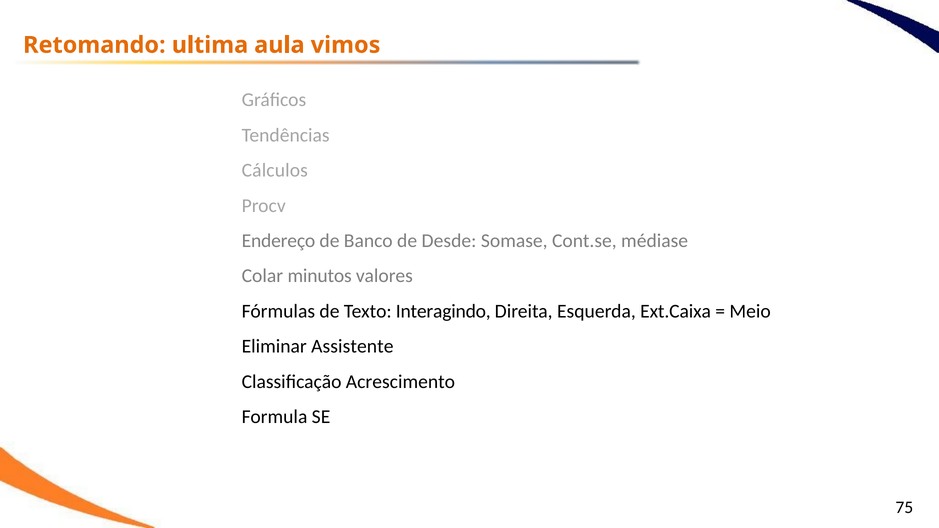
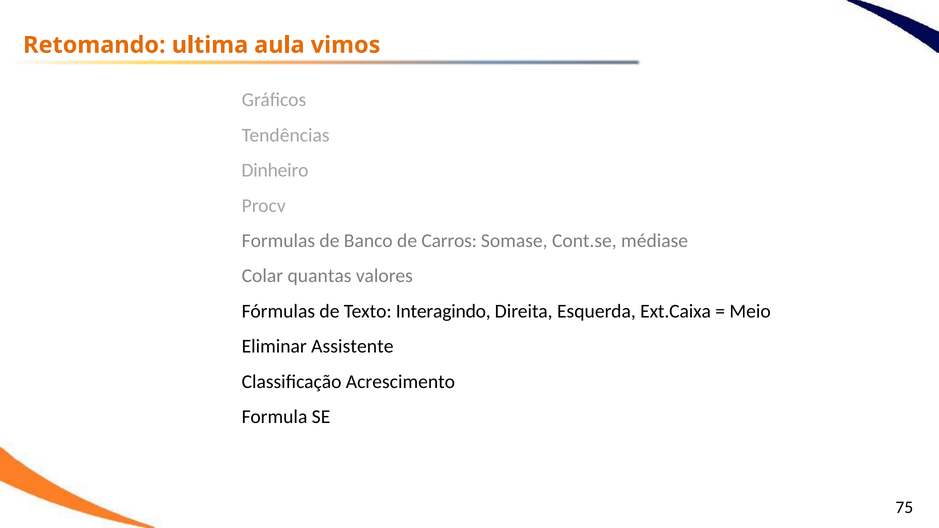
Cálculos: Cálculos -> Dinheiro (275, 170)
Endereço: Endereço -> Formulas (278, 241)
Desde: Desde -> Carros (449, 241)
minutos: minutos -> quantas (320, 276)
